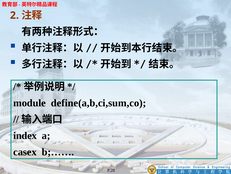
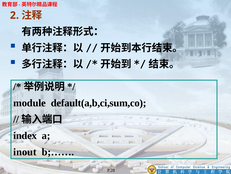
define(a,b,ci,sum,co: define(a,b,ci,sum,co -> default(a,b,ci,sum,co (99, 103)
casex: casex -> inout (25, 151)
